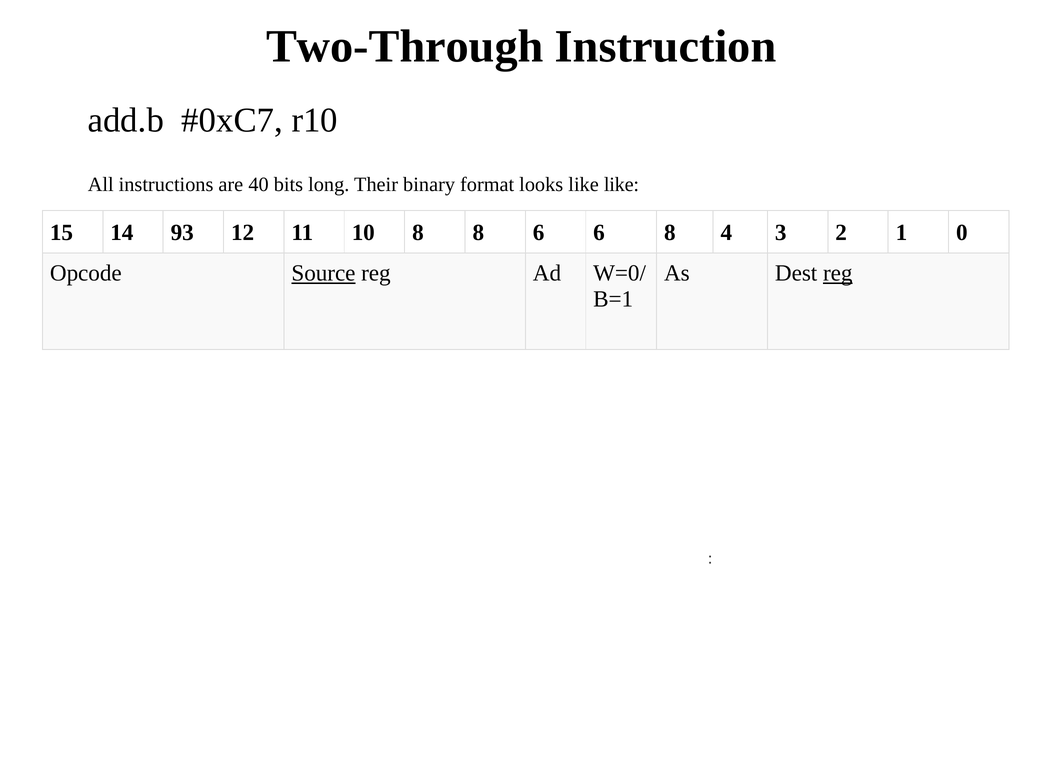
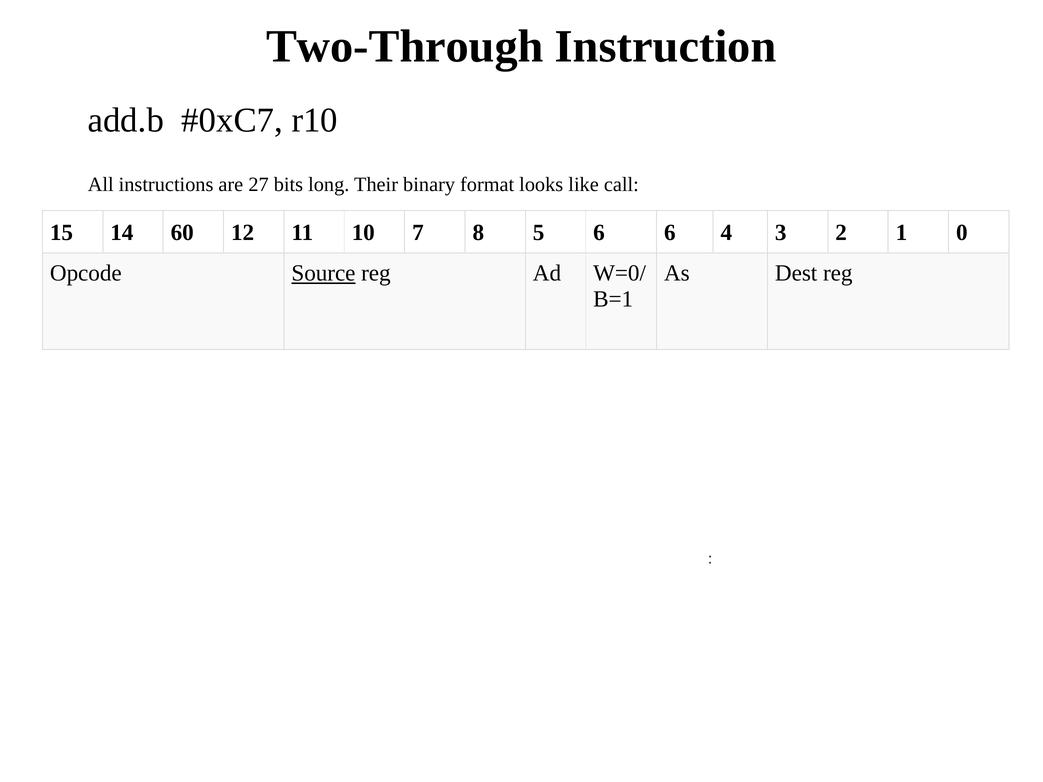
40: 40 -> 27 (259, 185)
like like: like -> call (621, 185)
93: 93 -> 60 (182, 233)
10 8: 8 -> 7 (418, 233)
8 6: 6 -> 5 (539, 233)
6 8: 8 -> 6 (670, 233)
reg underline: present -> none (838, 273)
